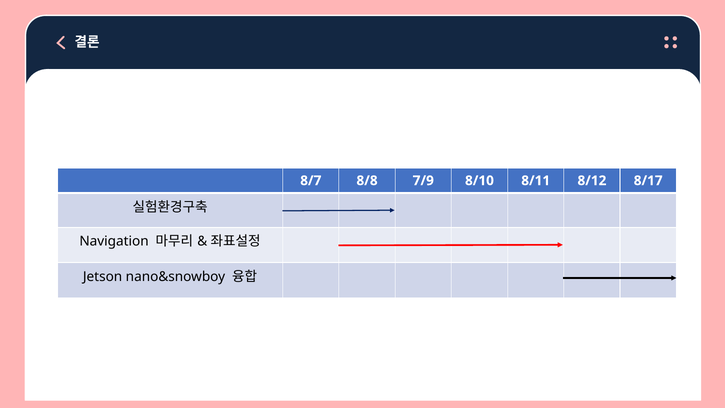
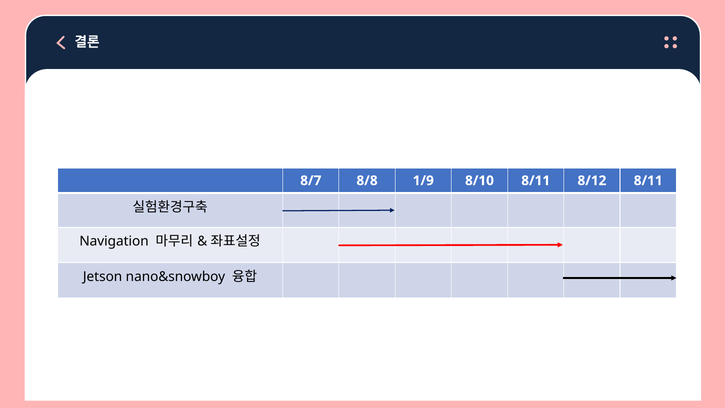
7/9: 7/9 -> 1/9 (423, 181)
8/12 8/17: 8/17 -> 8/11 (648, 181)
